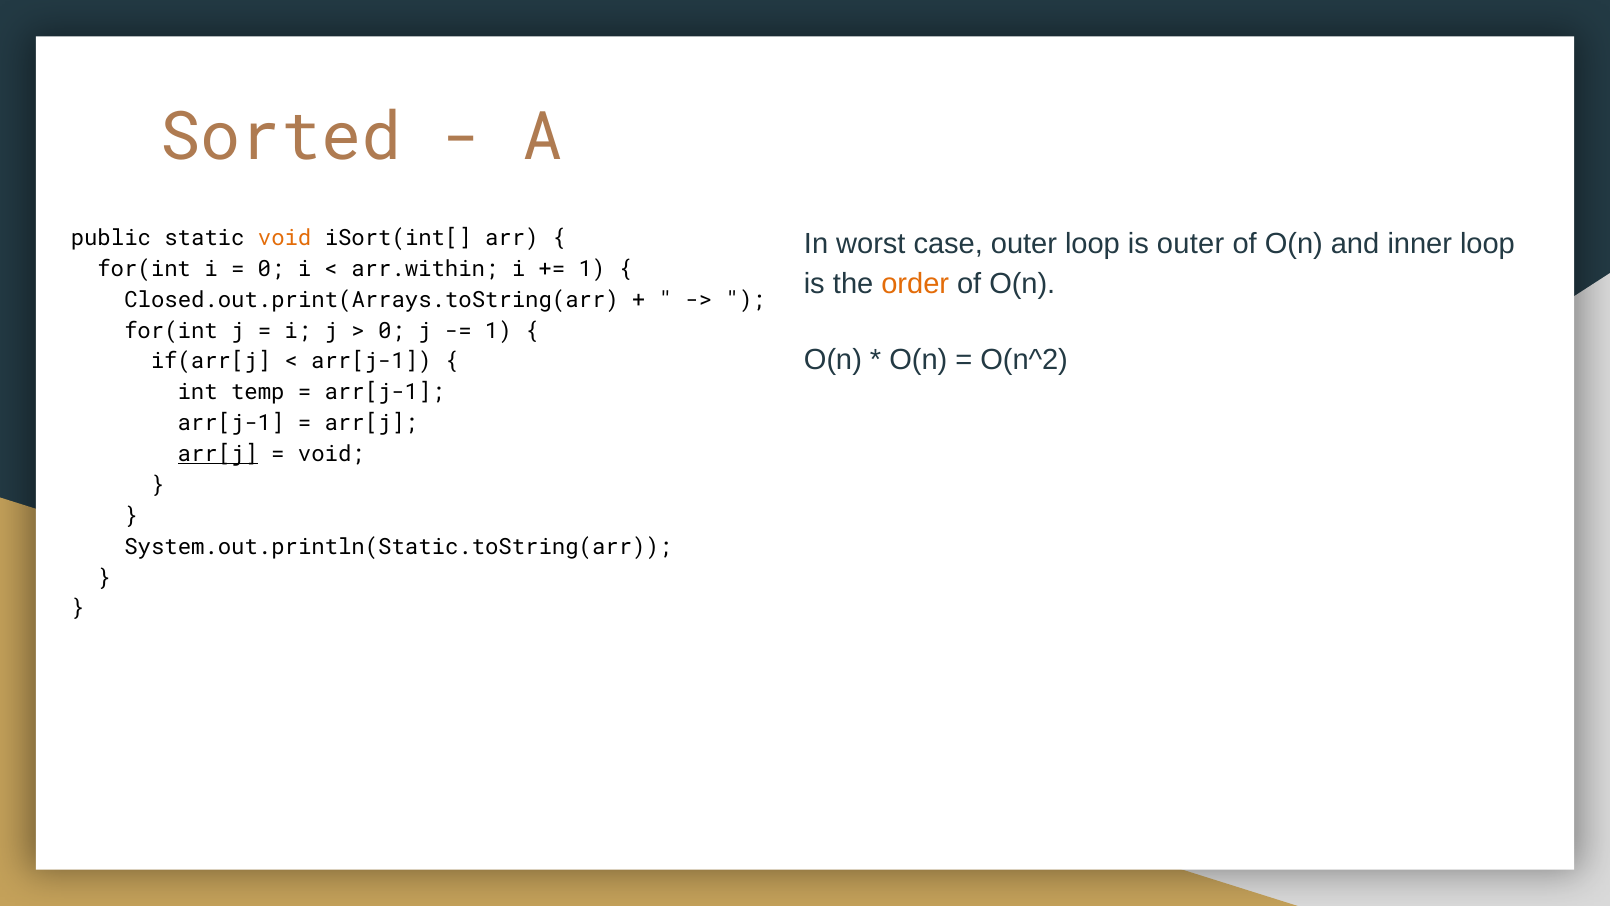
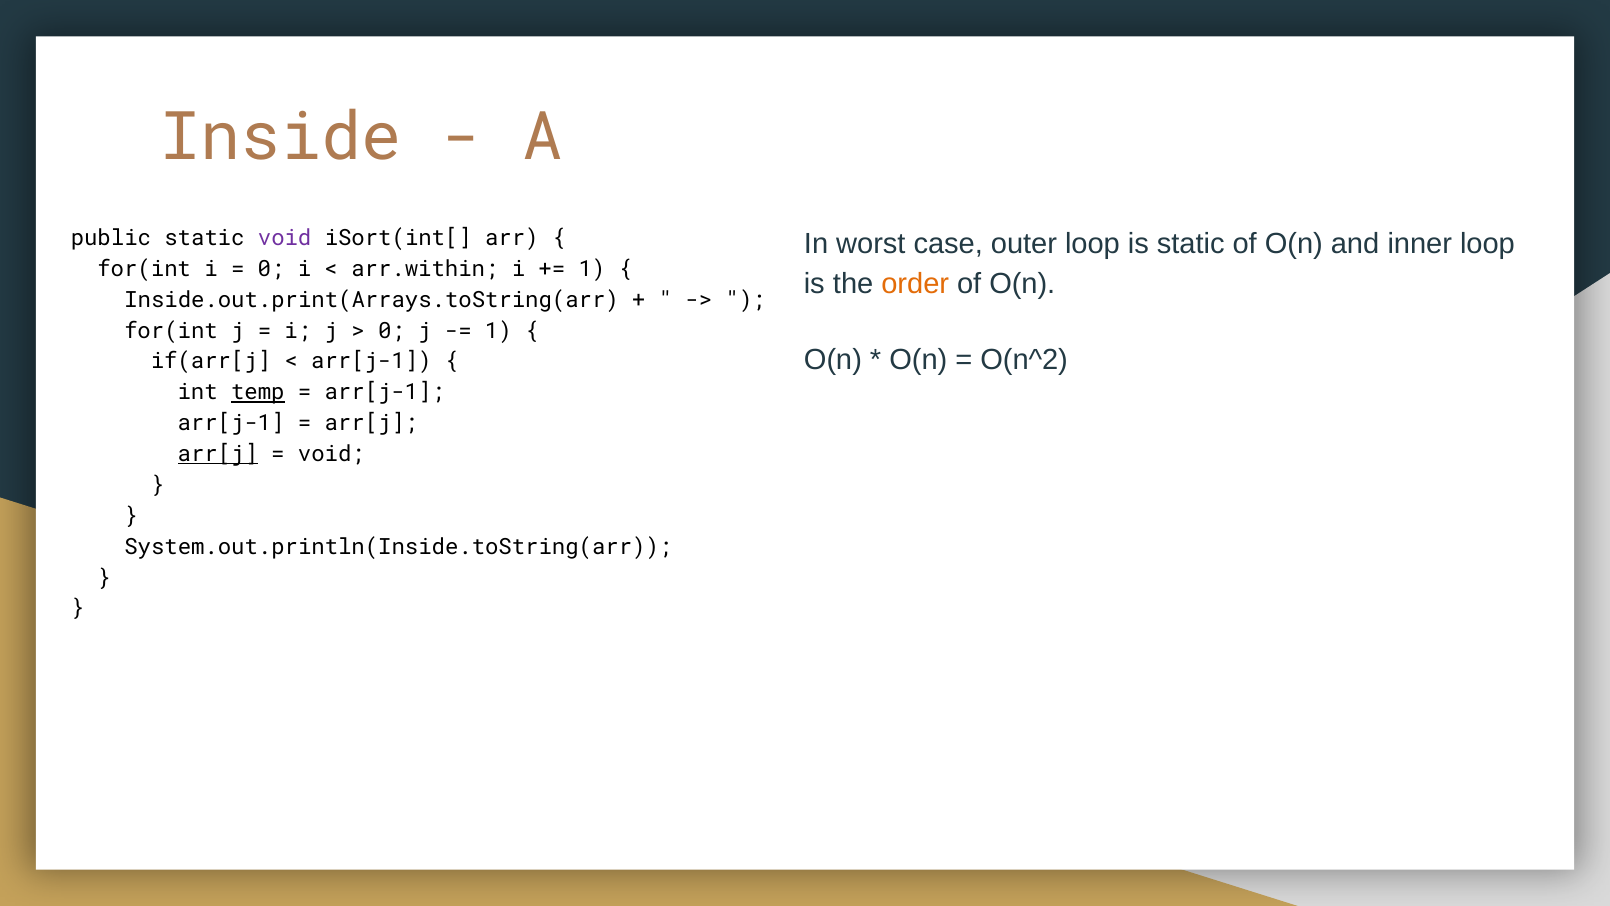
Sorted: Sorted -> Inside (281, 138)
void colour: orange -> purple (285, 238)
is outer: outer -> static (1191, 244)
Closed.out.print(Arrays.toString(arr: Closed.out.print(Arrays.toString(arr -> Inside.out.print(Arrays.toString(arr (372, 300)
temp underline: none -> present (258, 392)
System.out.println(Static.toString(arr: System.out.println(Static.toString(arr -> System.out.println(Inside.toString(arr (398, 547)
